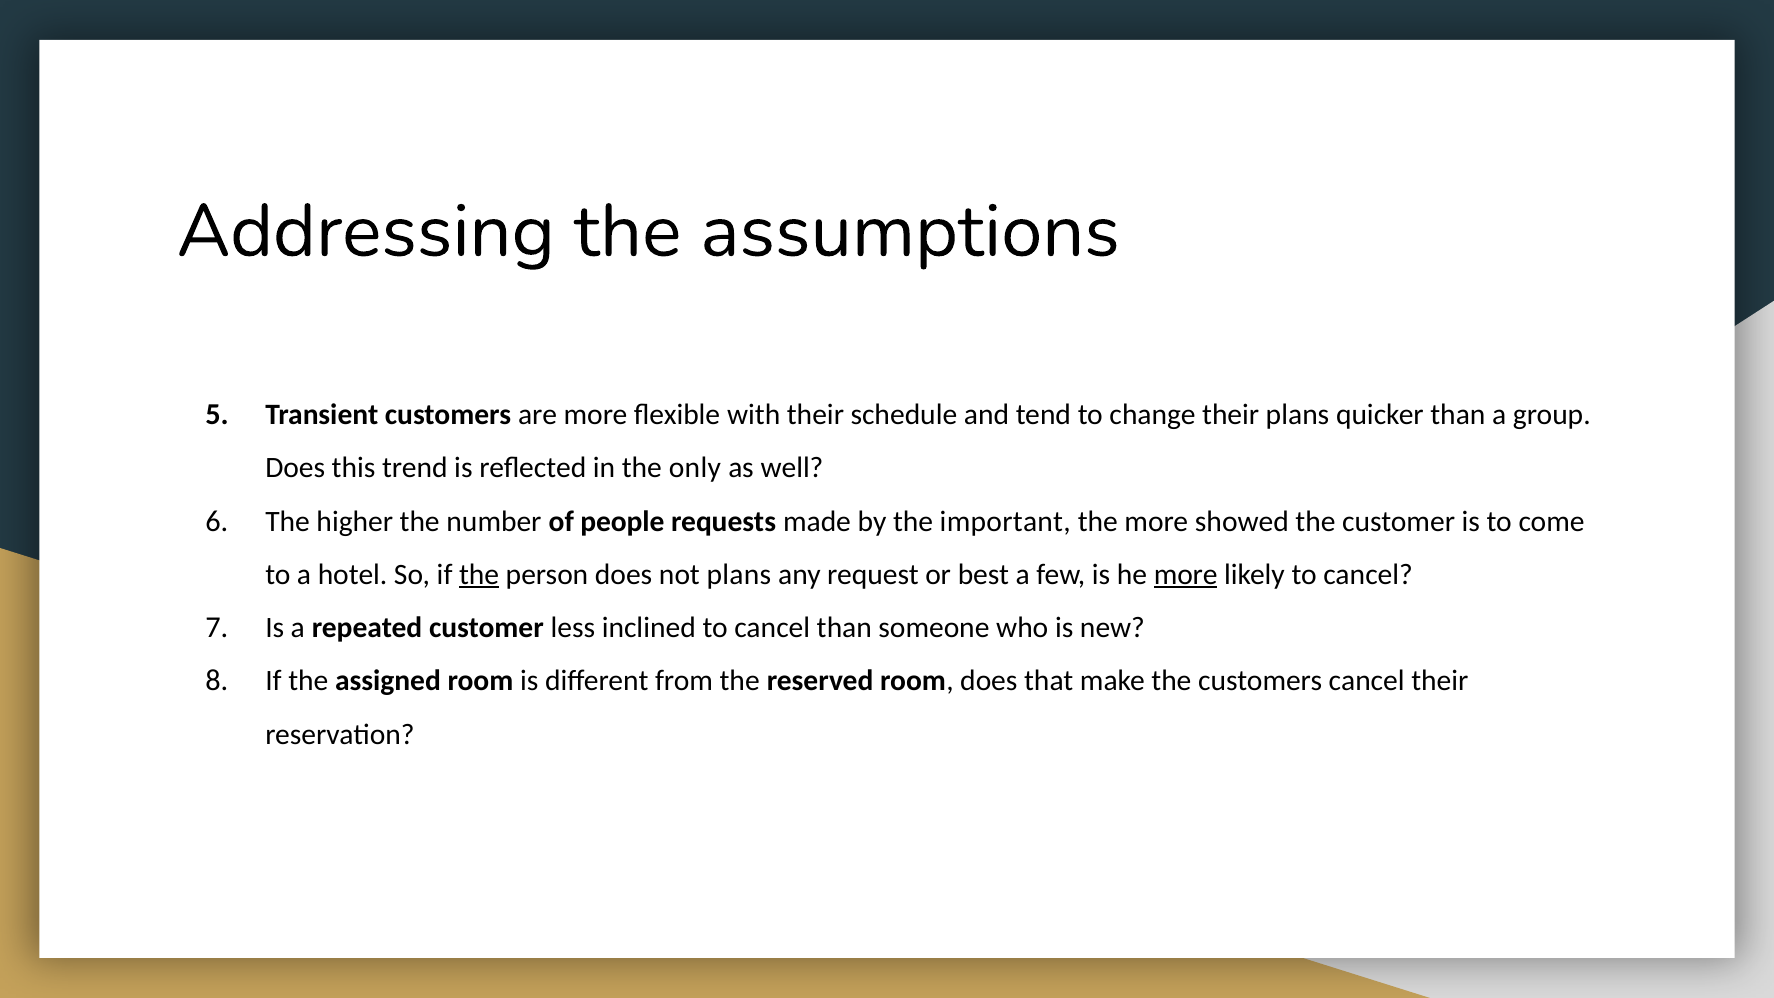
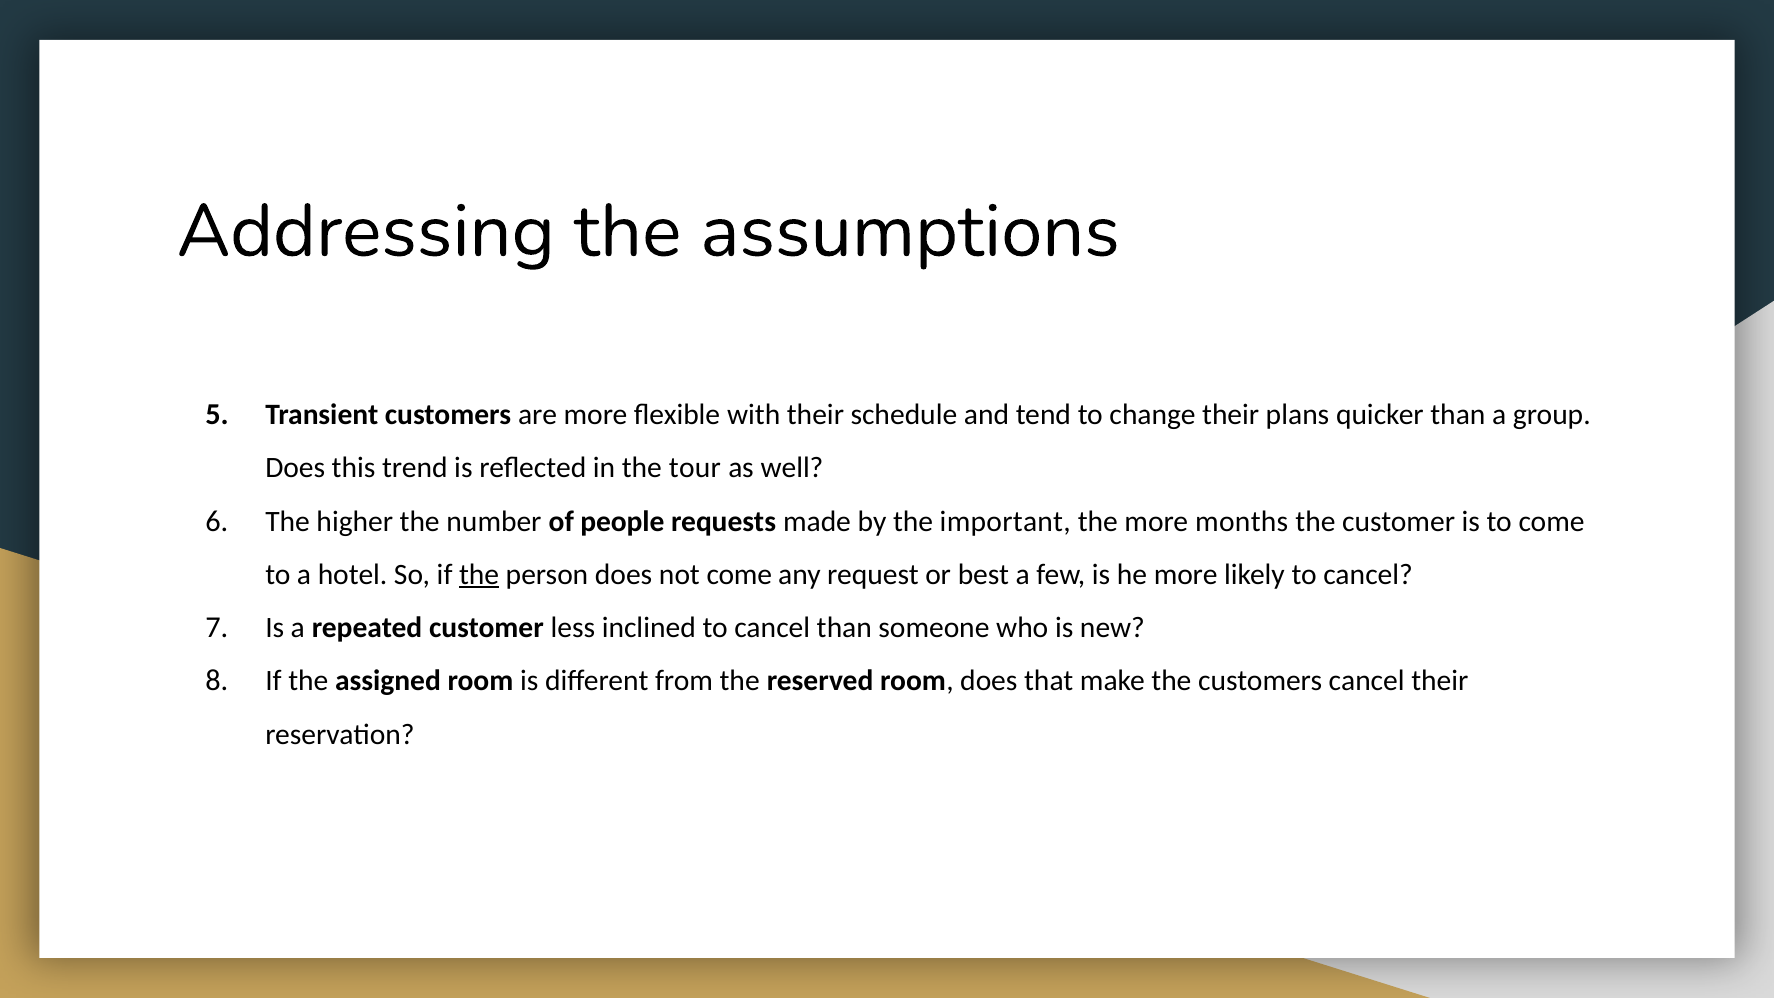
only: only -> tour (695, 468)
showed: showed -> months (1242, 521)
not plans: plans -> come (739, 575)
more underline: present -> none (1186, 575)
